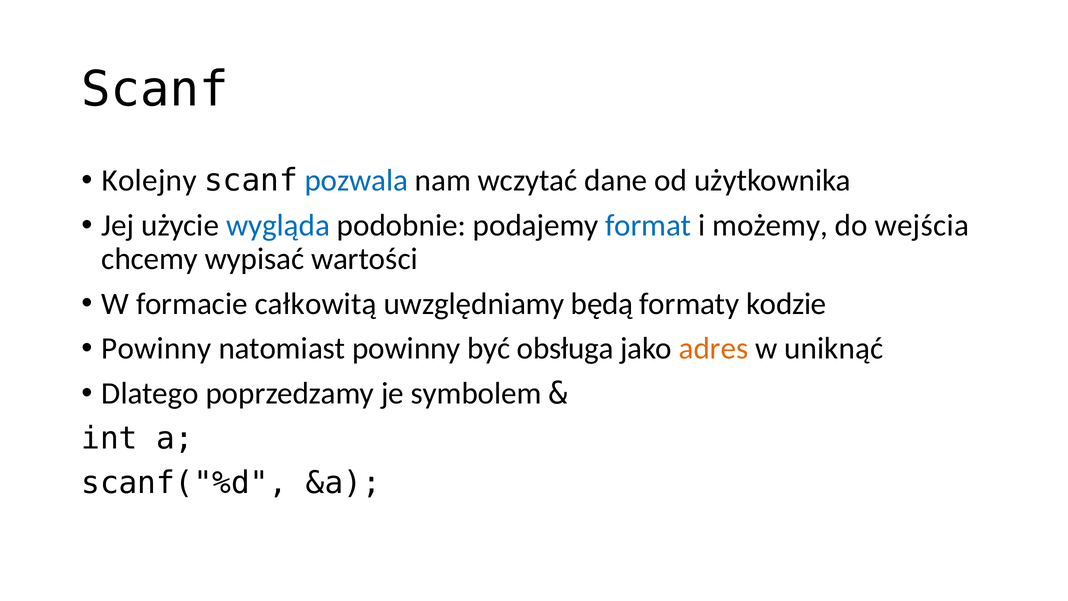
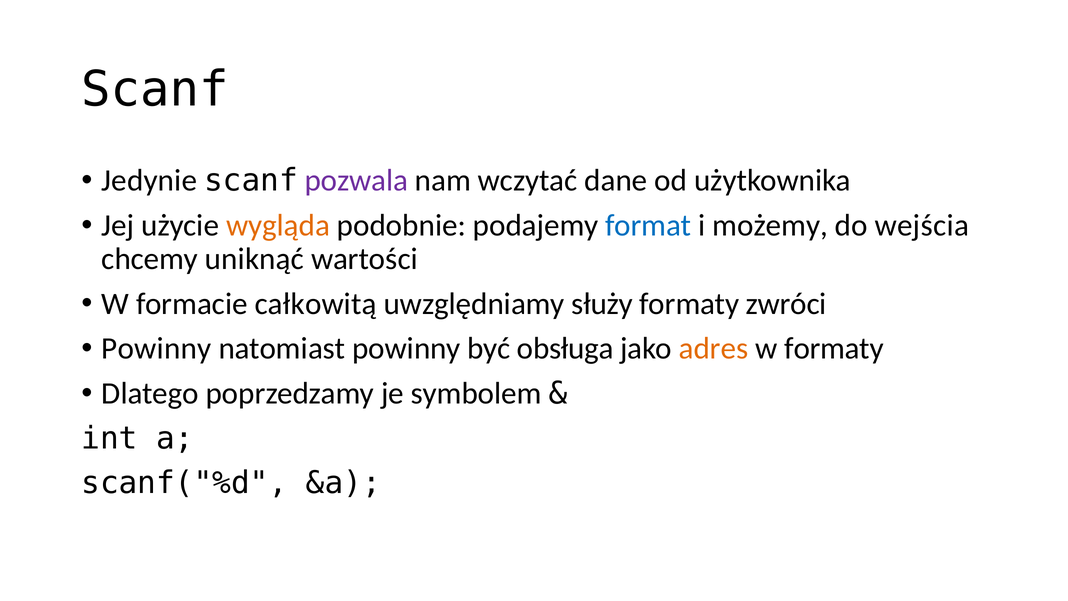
Kolejny: Kolejny -> Jedynie (149, 181)
pozwala colour: blue -> purple (356, 181)
wygląda colour: blue -> orange (278, 225)
wypisać: wypisać -> uniknąć (254, 259)
będą: będą -> służy (602, 304)
kodzie: kodzie -> zwróci (786, 304)
w uniknąć: uniknąć -> formaty (834, 349)
